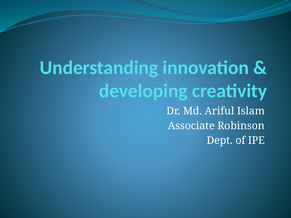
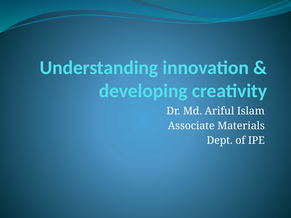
Robinson: Robinson -> Materials (241, 126)
